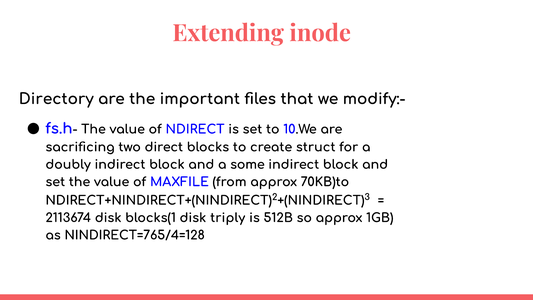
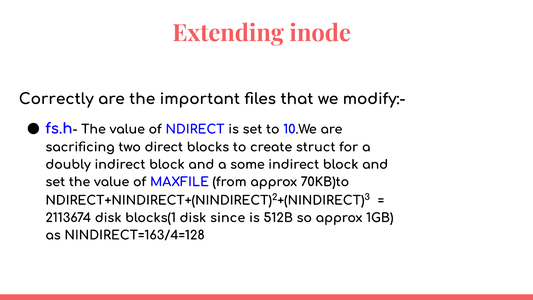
Directory: Directory -> Correctly (56, 99)
triply: triply -> since (228, 218)
NINDIRECT=765/4=128: NINDIRECT=765/4=128 -> NINDIRECT=163/4=128 (135, 235)
